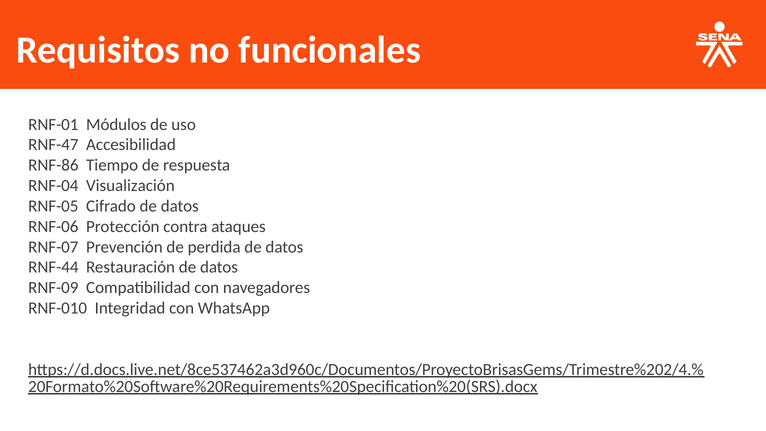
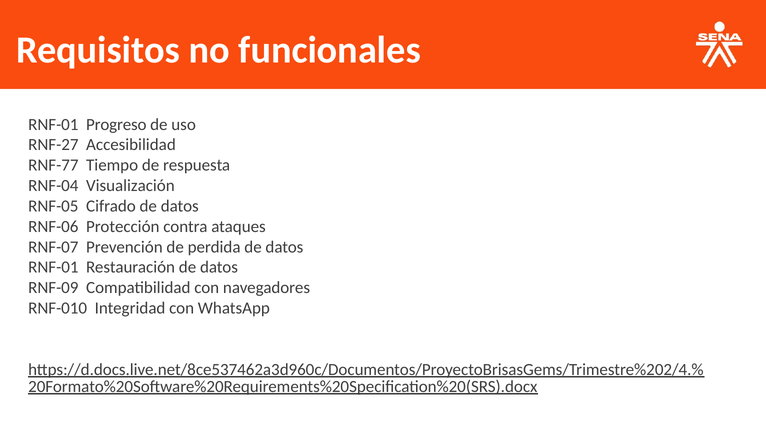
Módulos: Módulos -> Progreso (116, 124)
RNF-47: RNF-47 -> RNF-27 (53, 145)
RNF-86: RNF-86 -> RNF-77 (53, 165)
RNF-44: RNF-44 -> RNF-01 (53, 267)
